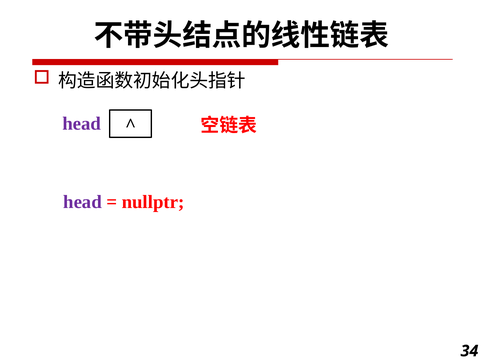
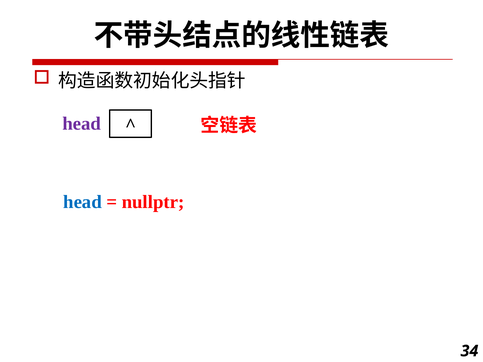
head colour: purple -> blue (83, 202)
